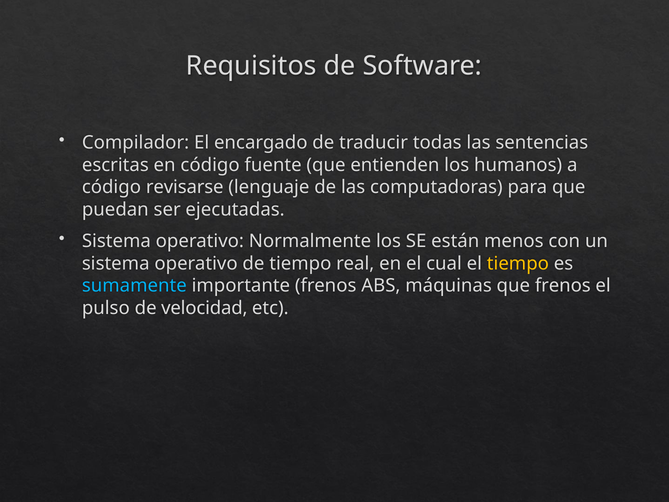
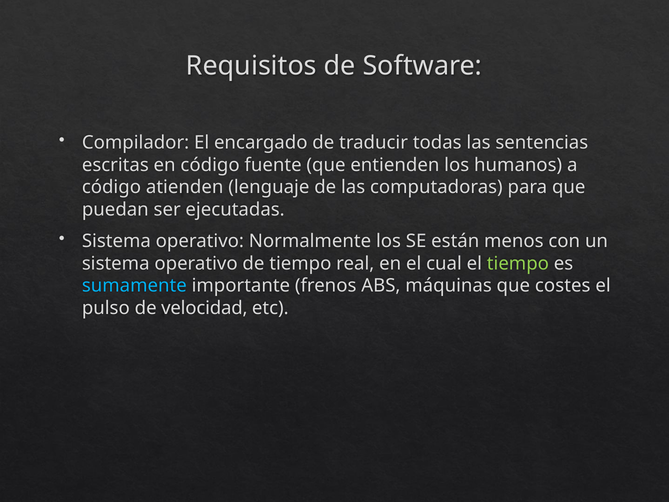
revisarse: revisarse -> atienden (185, 187)
tiempo colour: yellow -> light green (518, 263)
que frenos: frenos -> costes (563, 286)
